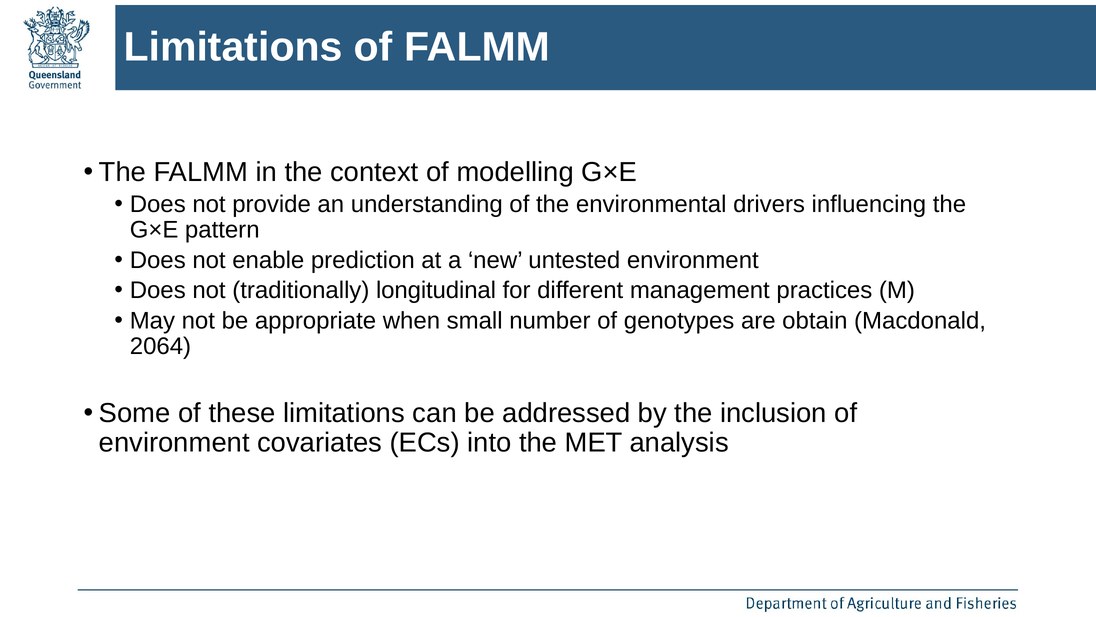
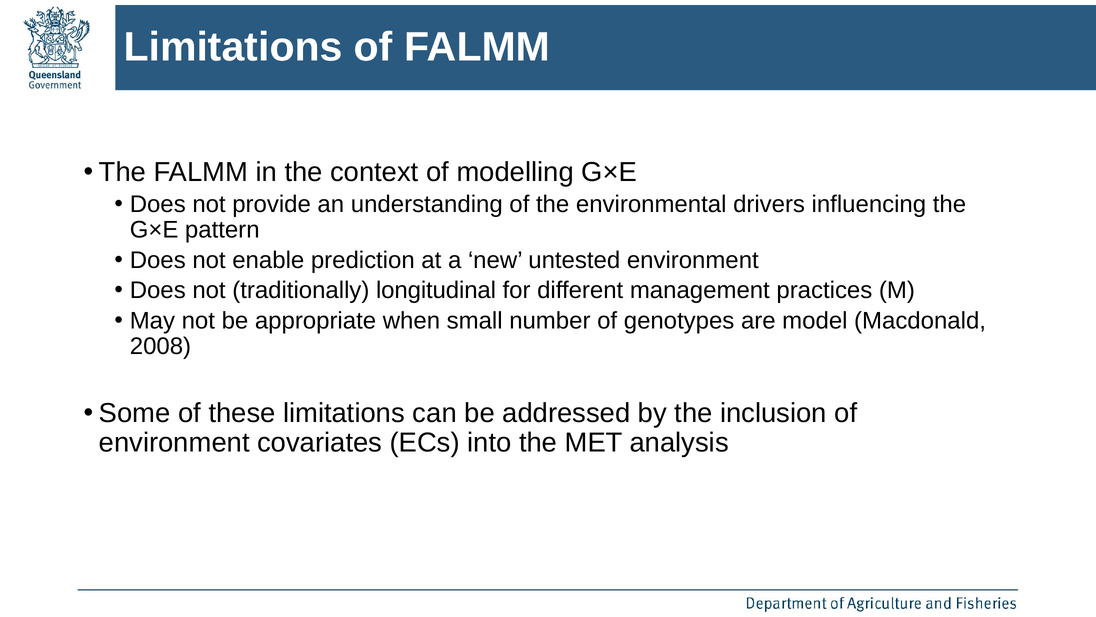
obtain: obtain -> model (815, 320)
2064: 2064 -> 2008 (160, 346)
